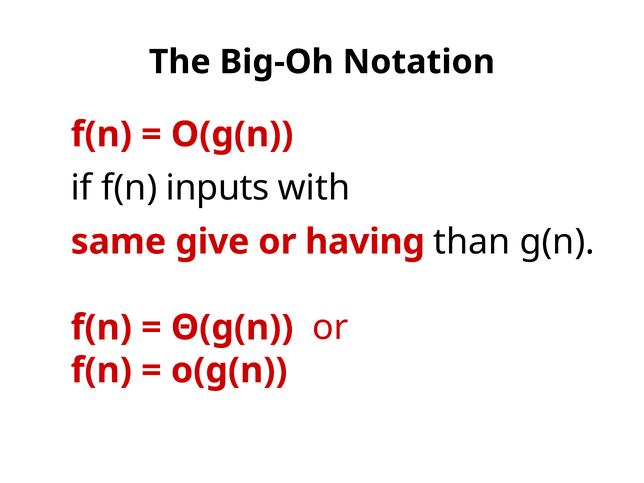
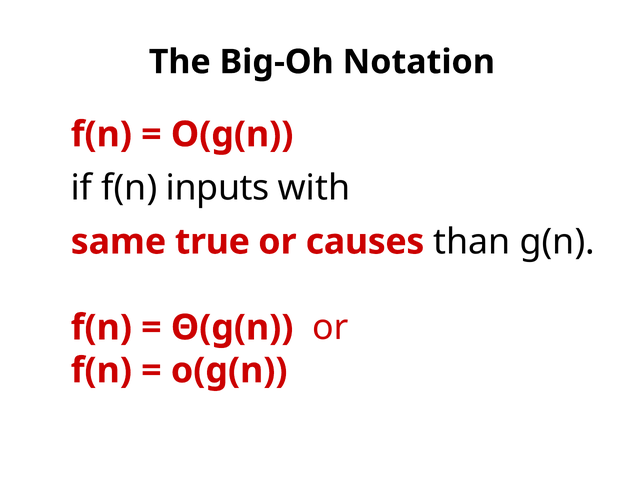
give: give -> true (212, 242)
having: having -> causes (365, 242)
